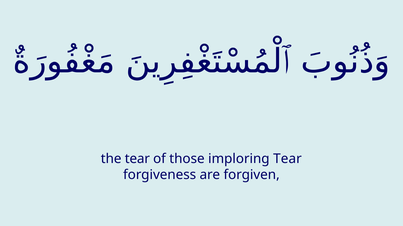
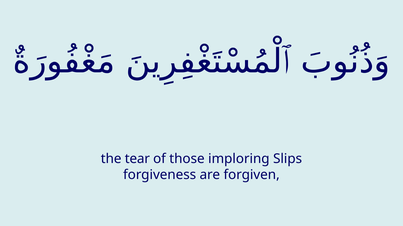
imploring Tear: Tear -> Slips (288, 159)
